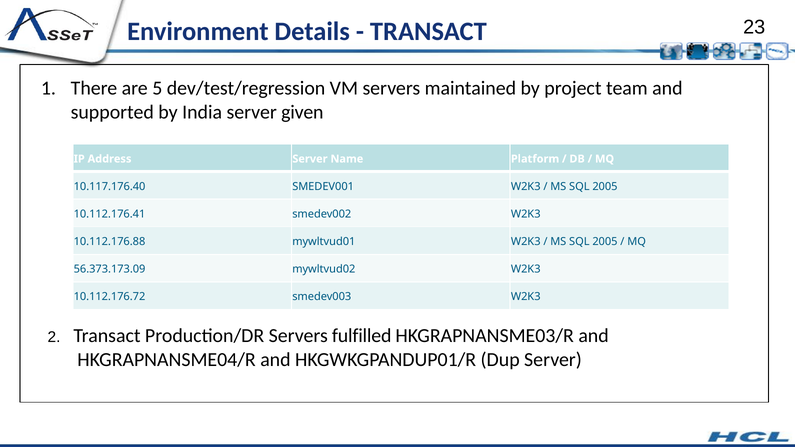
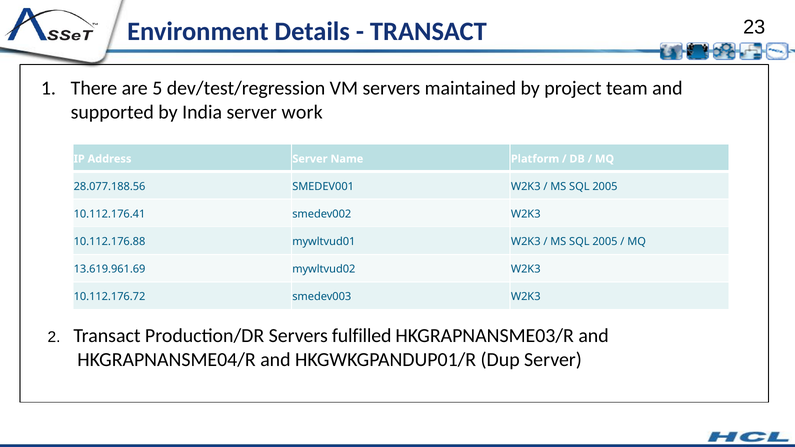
given: given -> work (302, 112)
10.117.176.40: 10.117.176.40 -> 28.077.188.56 (110, 187)
56.373.173.09: 56.373.173.09 -> 13.619.961.69 (110, 269)
